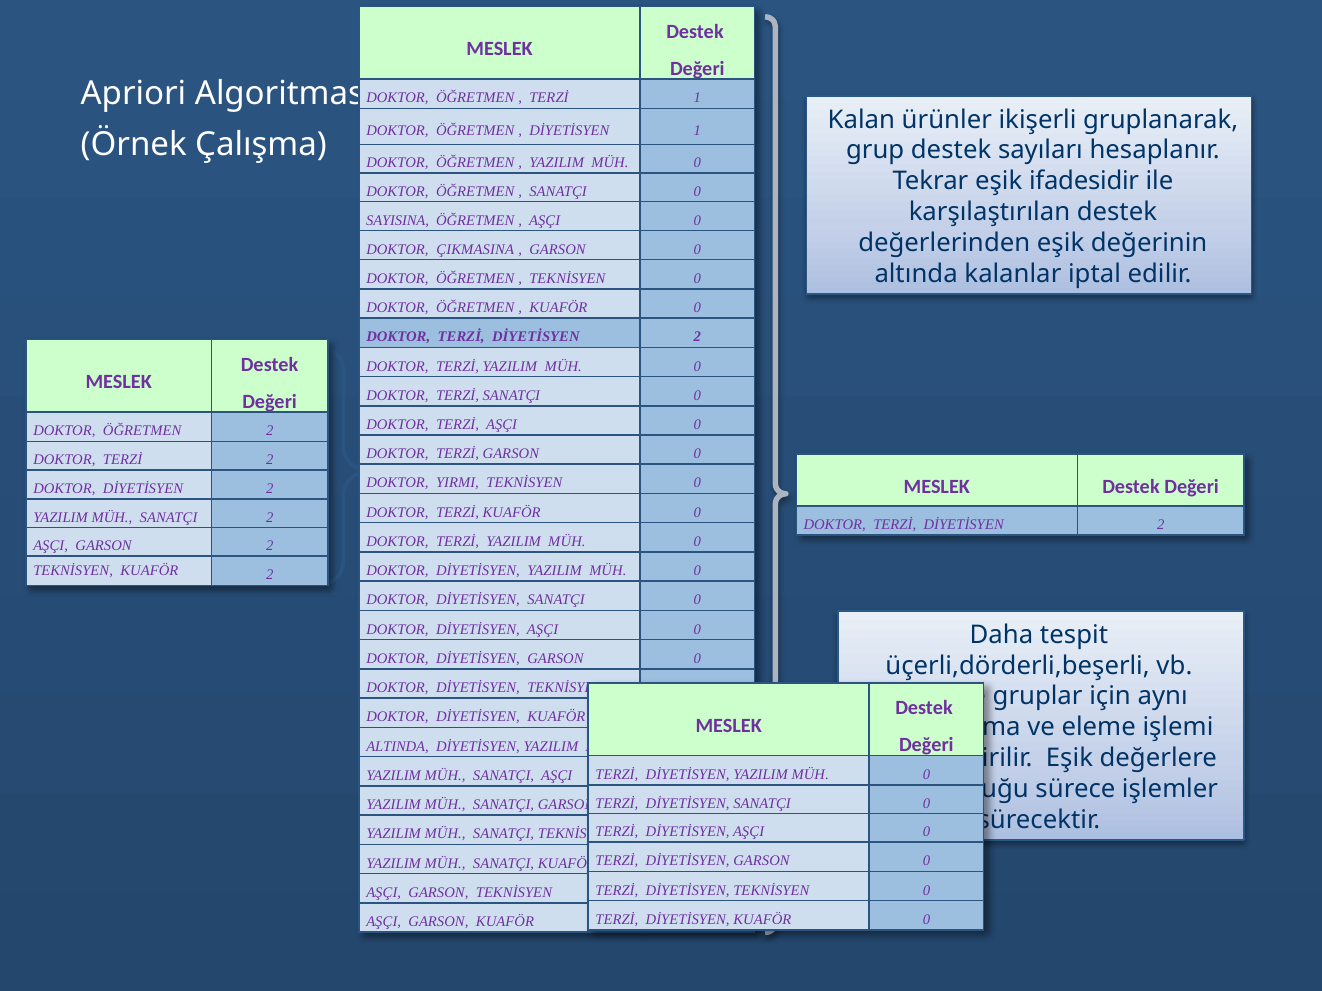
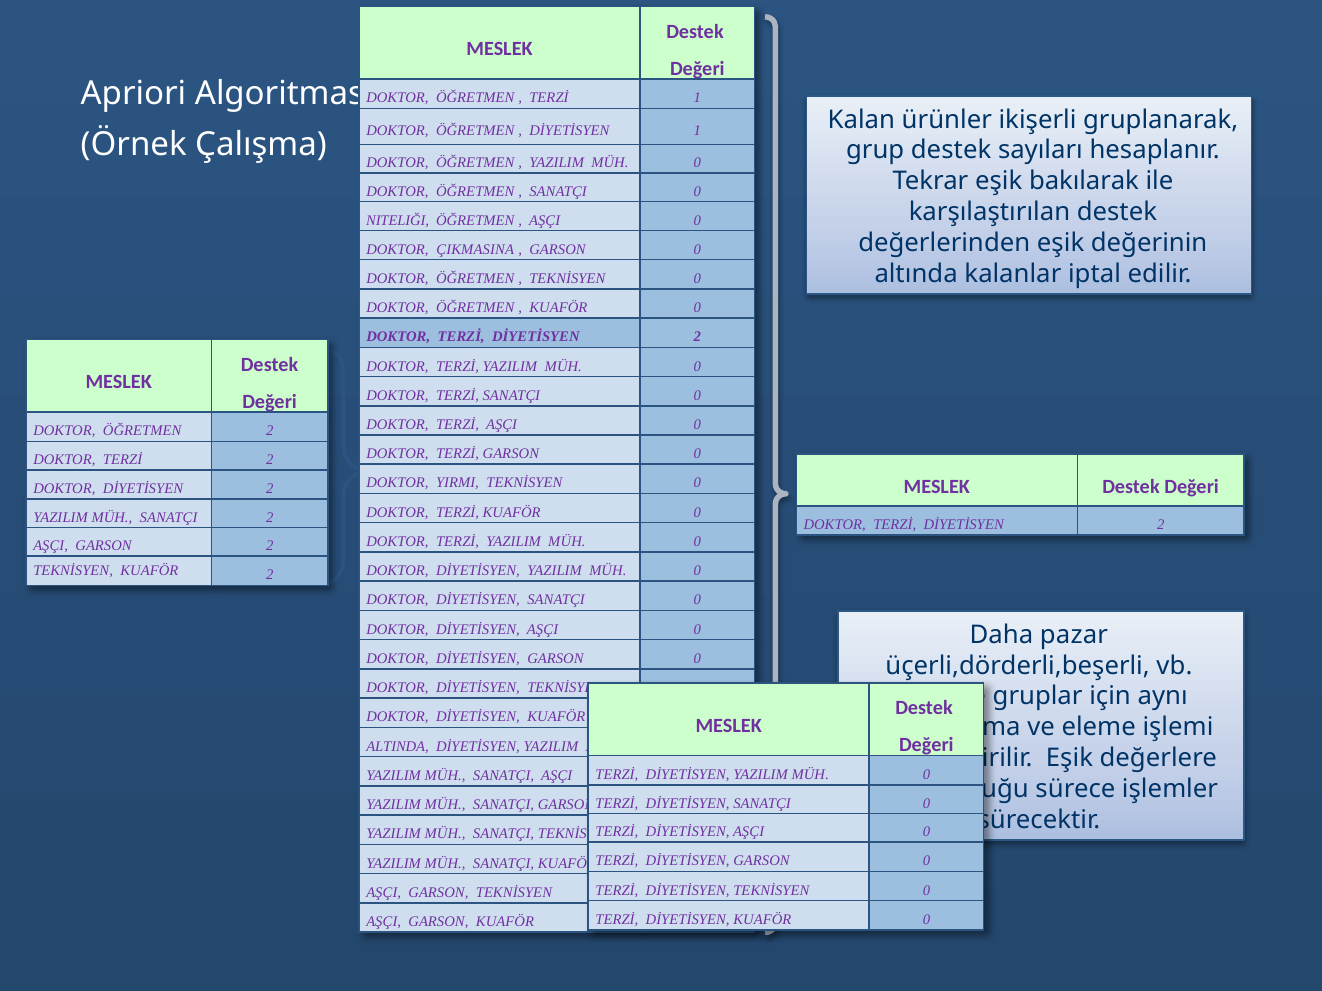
ifadesidir: ifadesidir -> bakılarak (1084, 181)
SAYISINA: SAYISINA -> NITELIĞI (398, 220)
tespit: tespit -> pazar (1074, 635)
